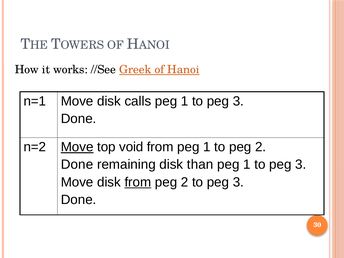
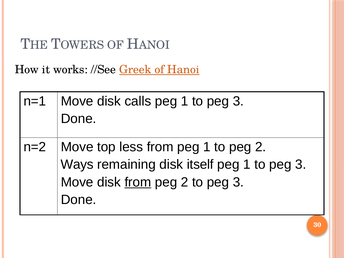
Move underline: present -> none (77, 147)
void: void -> less (131, 147)
Done: Done -> Ways (77, 165)
than: than -> itself (200, 165)
